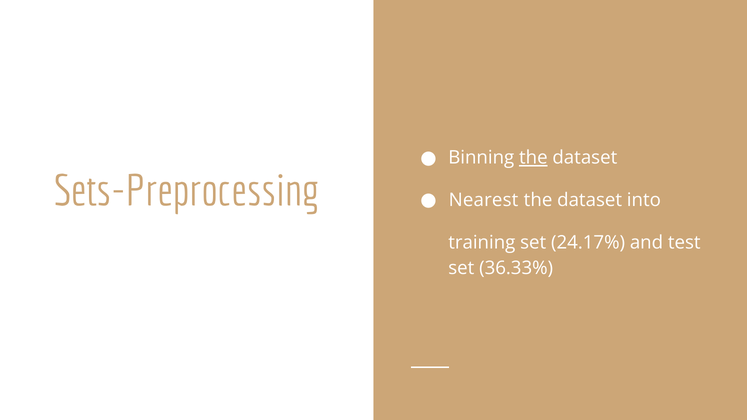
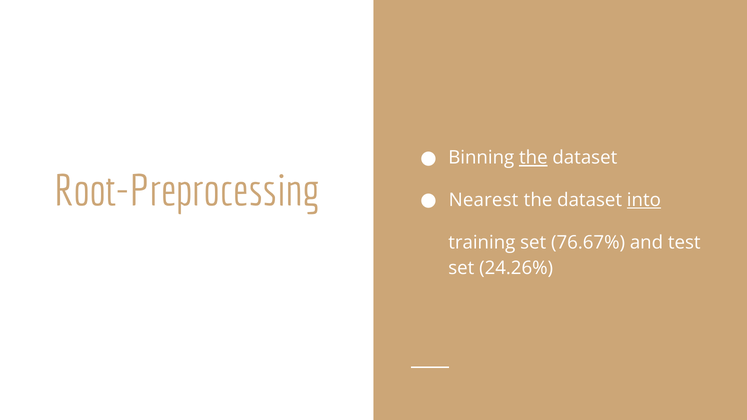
Sets-Preprocessing: Sets-Preprocessing -> Root-Preprocessing (187, 191)
into underline: none -> present (644, 200)
24.17%: 24.17% -> 76.67% (588, 243)
36.33%: 36.33% -> 24.26% (516, 268)
